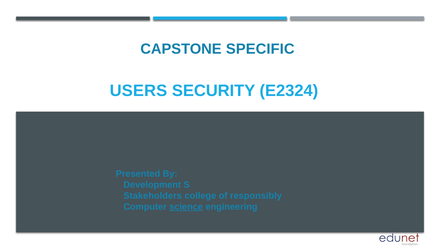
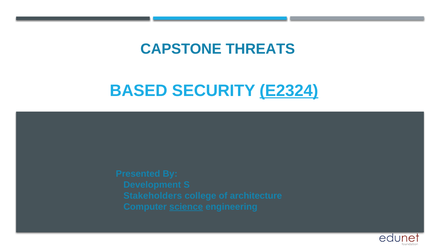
SPECIFIC: SPECIFIC -> THREATS (260, 49)
USERS: USERS -> BASED (139, 91)
E2324 underline: none -> present (289, 91)
responsibly: responsibly -> architecture (256, 195)
